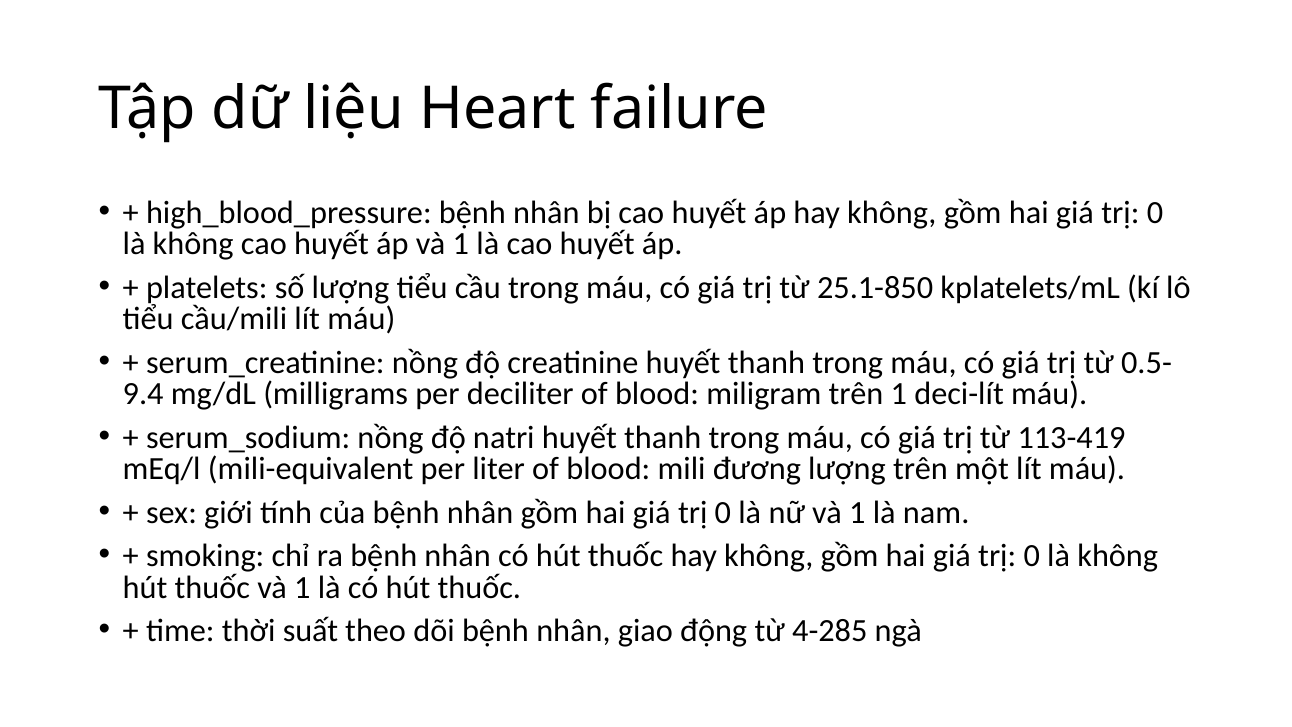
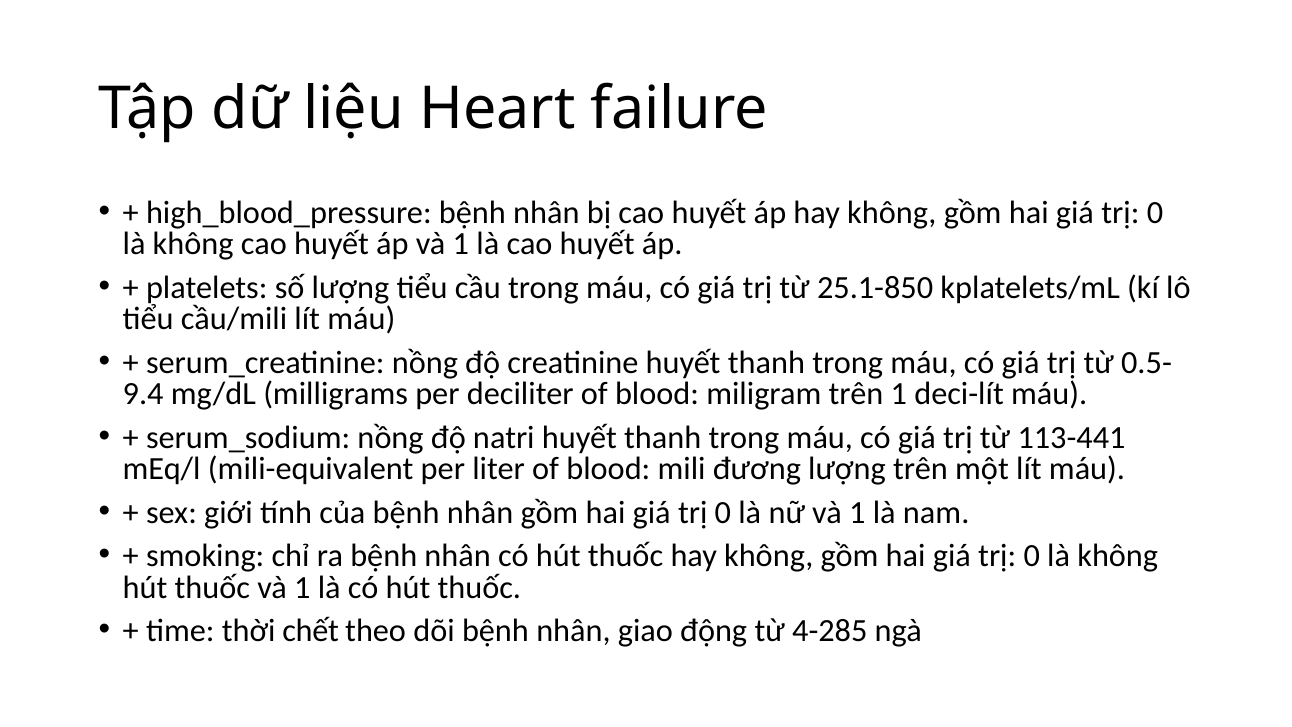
113-419: 113-419 -> 113-441 (1072, 437)
suất: suất -> chết (311, 631)
